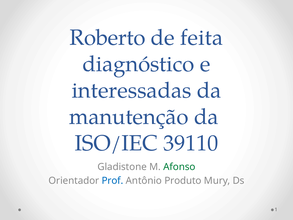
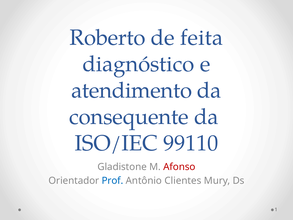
interessadas: interessadas -> atendimento (132, 90)
manutenção: manutenção -> consequente (129, 117)
39110: 39110 -> 99110 (191, 143)
Afonso colour: green -> red (179, 167)
Produto: Produto -> Clientes (183, 180)
